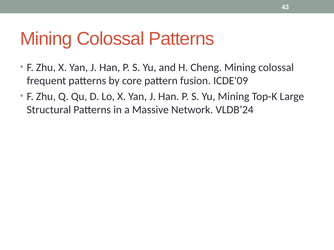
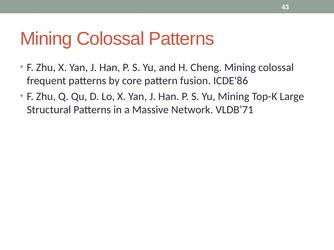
ICDE'09: ICDE'09 -> ICDE'86 (231, 81)
VLDB’24: VLDB’24 -> VLDB’71 (235, 110)
